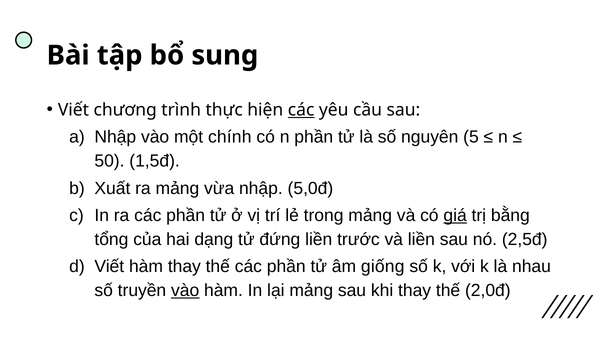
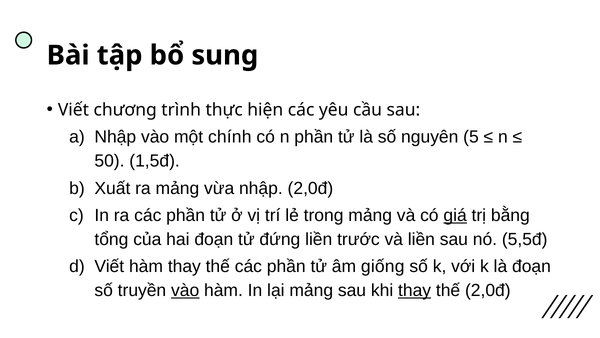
các underline: present -> none (301, 110)
nhập 5,0đ: 5,0đ -> 2,0đ (310, 188)
hai dạng: dạng -> đoạn (214, 239)
2,5đ: 2,5đ -> 5,5đ (525, 239)
là nhau: nhau -> đoạn (531, 266)
thay underline: none -> present (415, 290)
